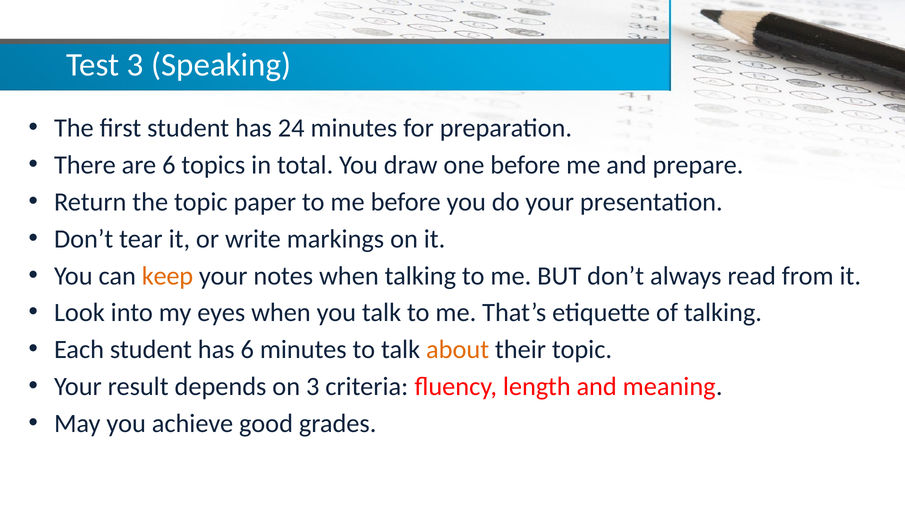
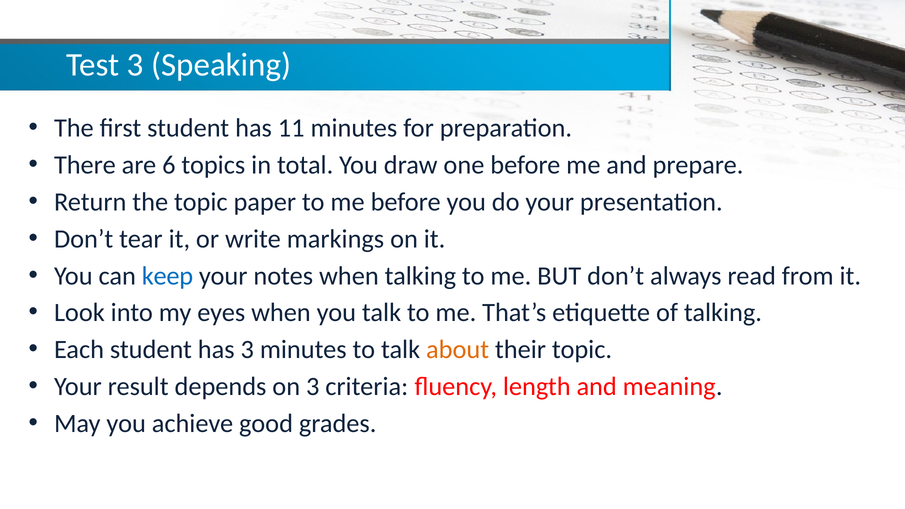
24: 24 -> 11 (291, 128)
keep colour: orange -> blue (168, 276)
has 6: 6 -> 3 (247, 350)
